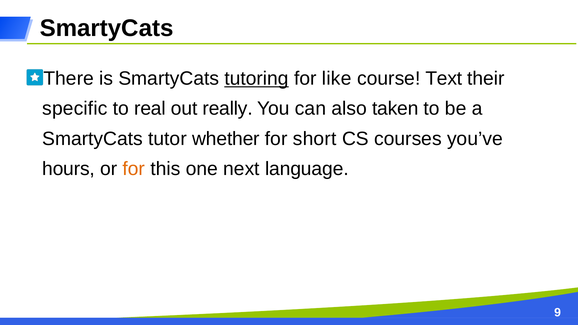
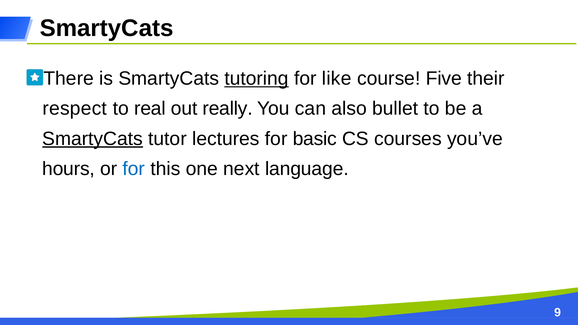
Text: Text -> Five (444, 79)
specific: specific -> respect (75, 109)
taken: taken -> bullet (395, 109)
SmartyCats underline: none -> present (93, 139)
whether: whether -> lectures (226, 139)
short: short -> basic (315, 139)
for colour: orange -> blue (134, 169)
